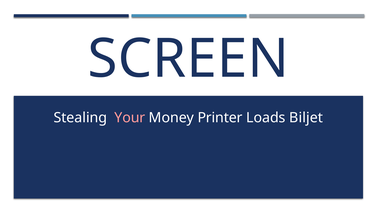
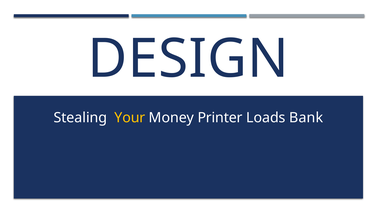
SCREEN: SCREEN -> DESIGN (188, 59)
Your colour: pink -> yellow (130, 117)
Biljet: Biljet -> Bank (306, 117)
